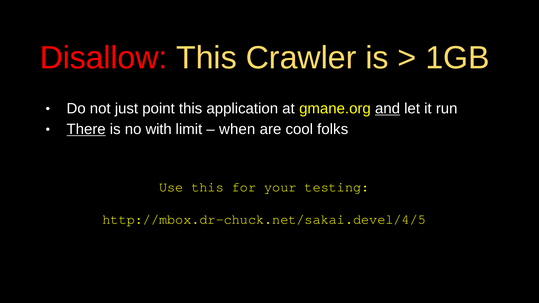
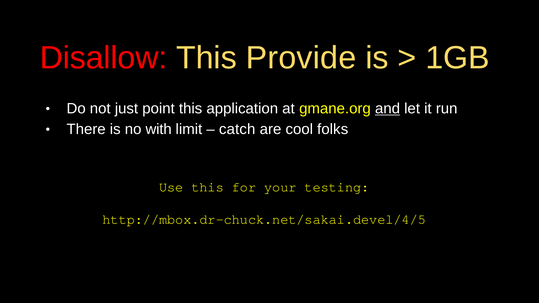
Crawler: Crawler -> Provide (301, 58)
There underline: present -> none (86, 129)
when: when -> catch (237, 129)
